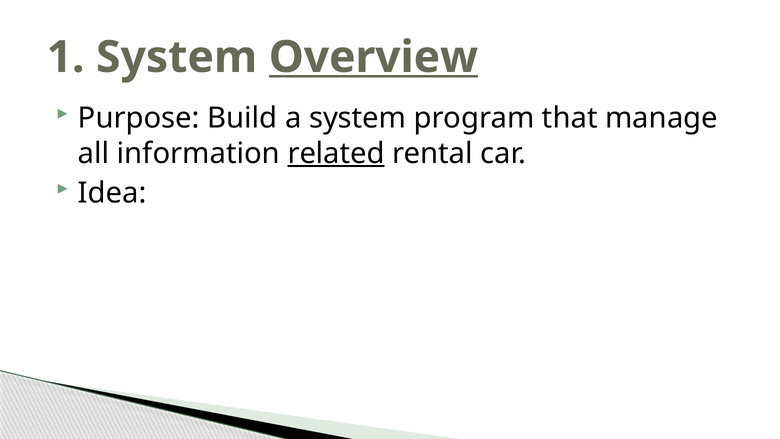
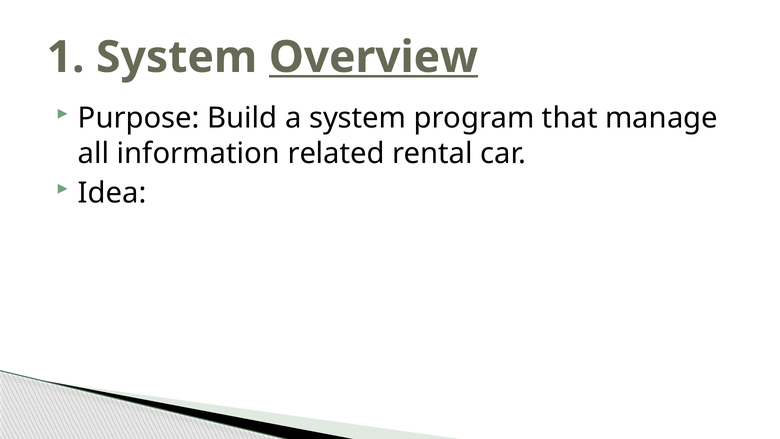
related underline: present -> none (336, 153)
